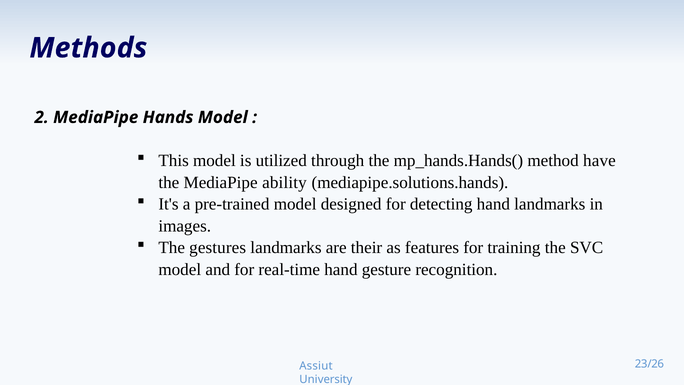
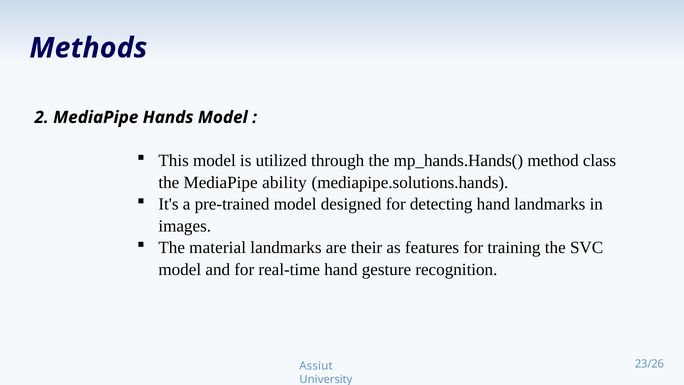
have: have -> class (600, 161)
gestures: gestures -> material (218, 248)
